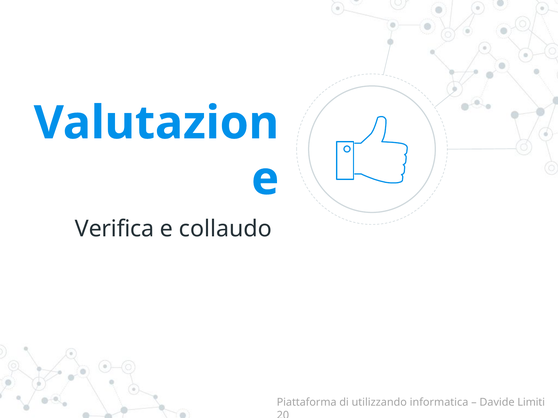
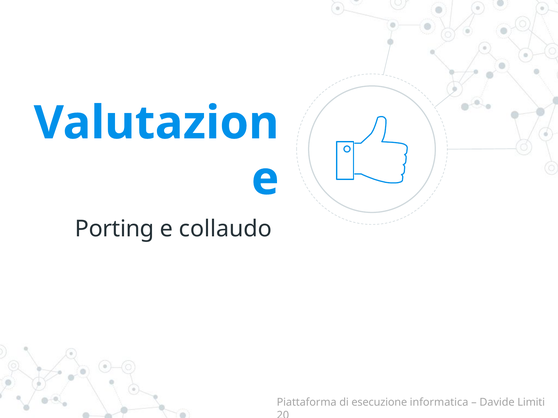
Verifica: Verifica -> Porting (115, 229)
utilizzando: utilizzando -> esecuzione (379, 403)
